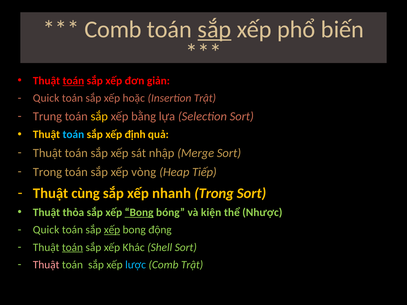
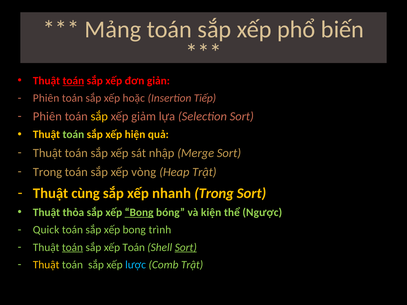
Comb: Comb -> Mảng (113, 30)
sắp underline: present -> none (214, 30)
Quick: Quick -> Phiên (46, 98)
Insertion Trật: Trật -> Tiếp (205, 98)
Trung: Trung -> Phiên (47, 117)
bằng: bằng -> giảm (144, 117)
toán colour: light blue -> light green (73, 135)
định: định -> hiện (135, 135)
Heap Tiếp: Tiếp -> Trật (204, 172)
Nhược: Nhược -> Ngược (262, 213)
xếp underline: present -> none (112, 230)
động: động -> trình (160, 230)
xếp Khác: Khác -> Toán (134, 247)
Sort underline: none -> present (186, 247)
Thuật colour: pink -> yellow (46, 265)
